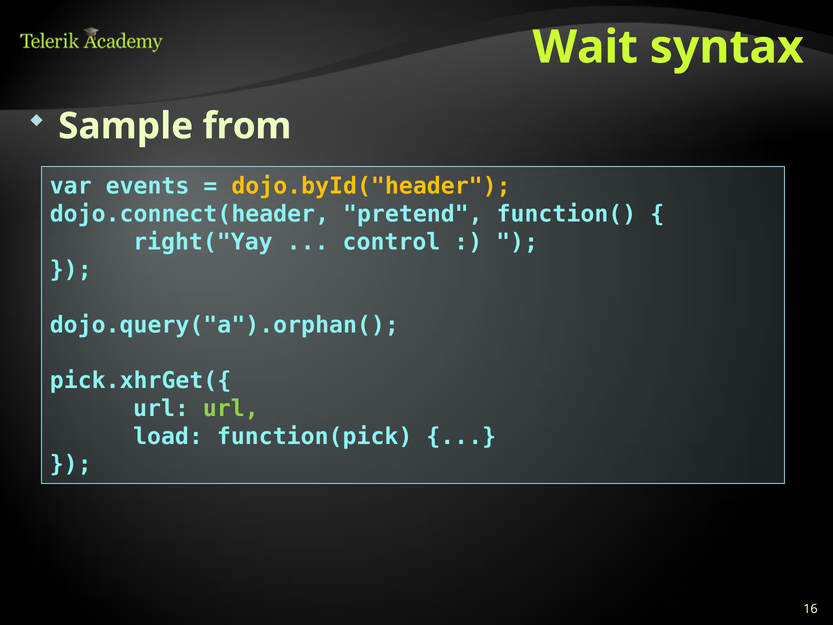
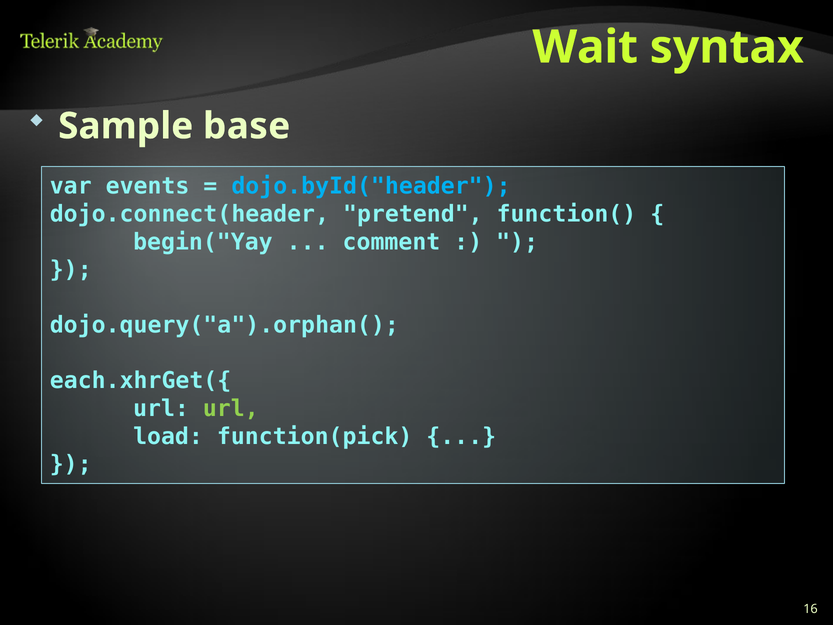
from: from -> base (247, 126)
dojo.byId("header colour: yellow -> light blue (371, 186)
right("Yay: right("Yay -> begin("Yay (203, 242)
control: control -> comment (391, 242)
pick.xhrGet({: pick.xhrGet({ -> each.xhrGet({ (141, 381)
